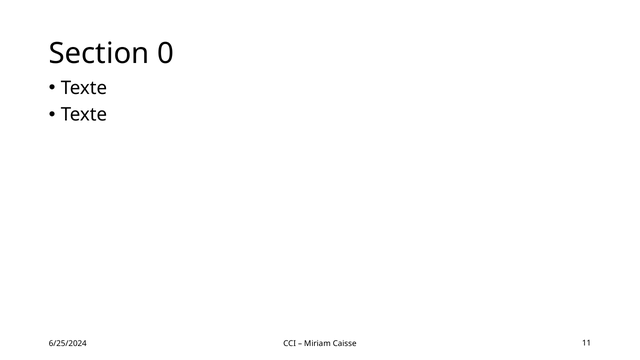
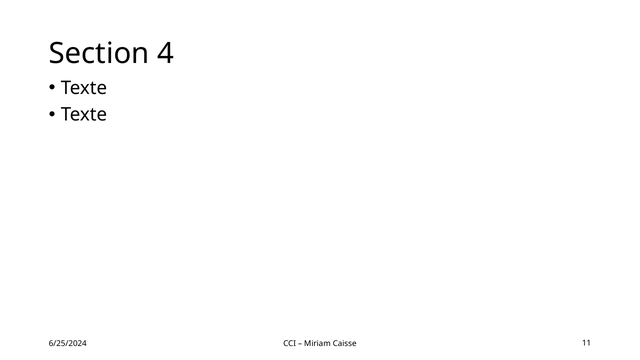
0: 0 -> 4 (166, 54)
